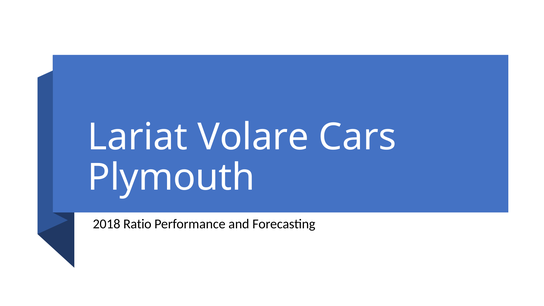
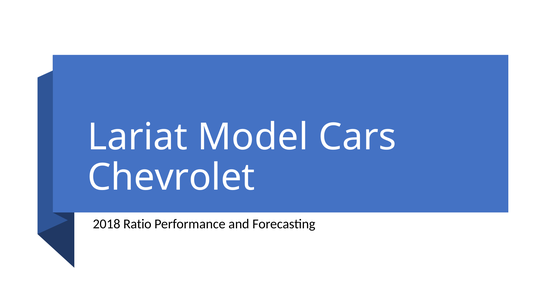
Volare: Volare -> Model (253, 137)
Plymouth: Plymouth -> Chevrolet (171, 178)
